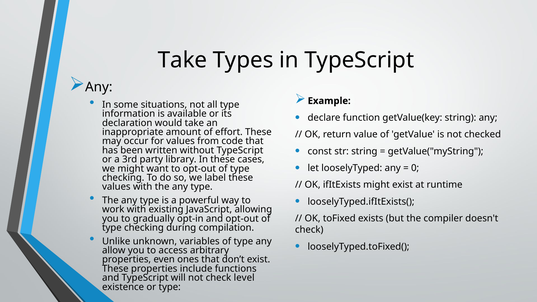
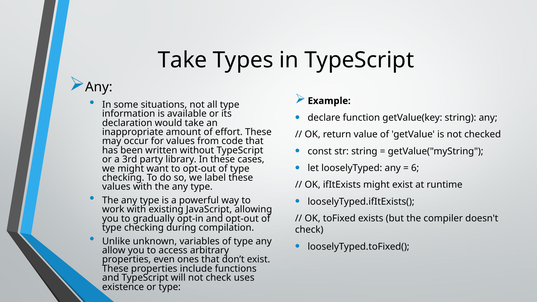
0: 0 -> 6 (415, 168)
level: level -> uses (244, 278)
